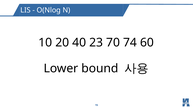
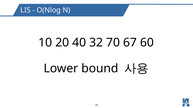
23: 23 -> 32 (96, 43)
74: 74 -> 67 (130, 43)
